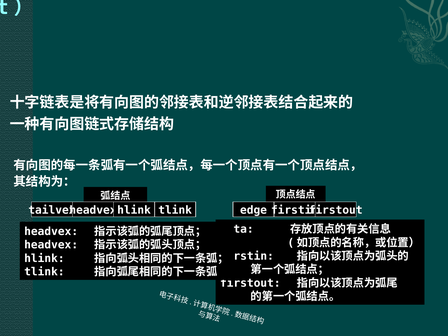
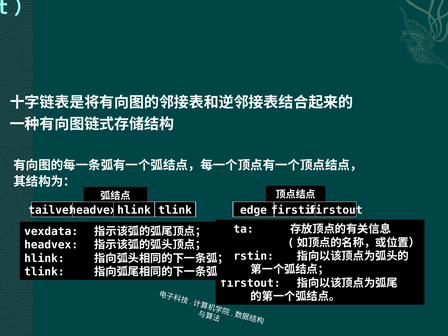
headvex: headvex -> vexdata (51, 231)
